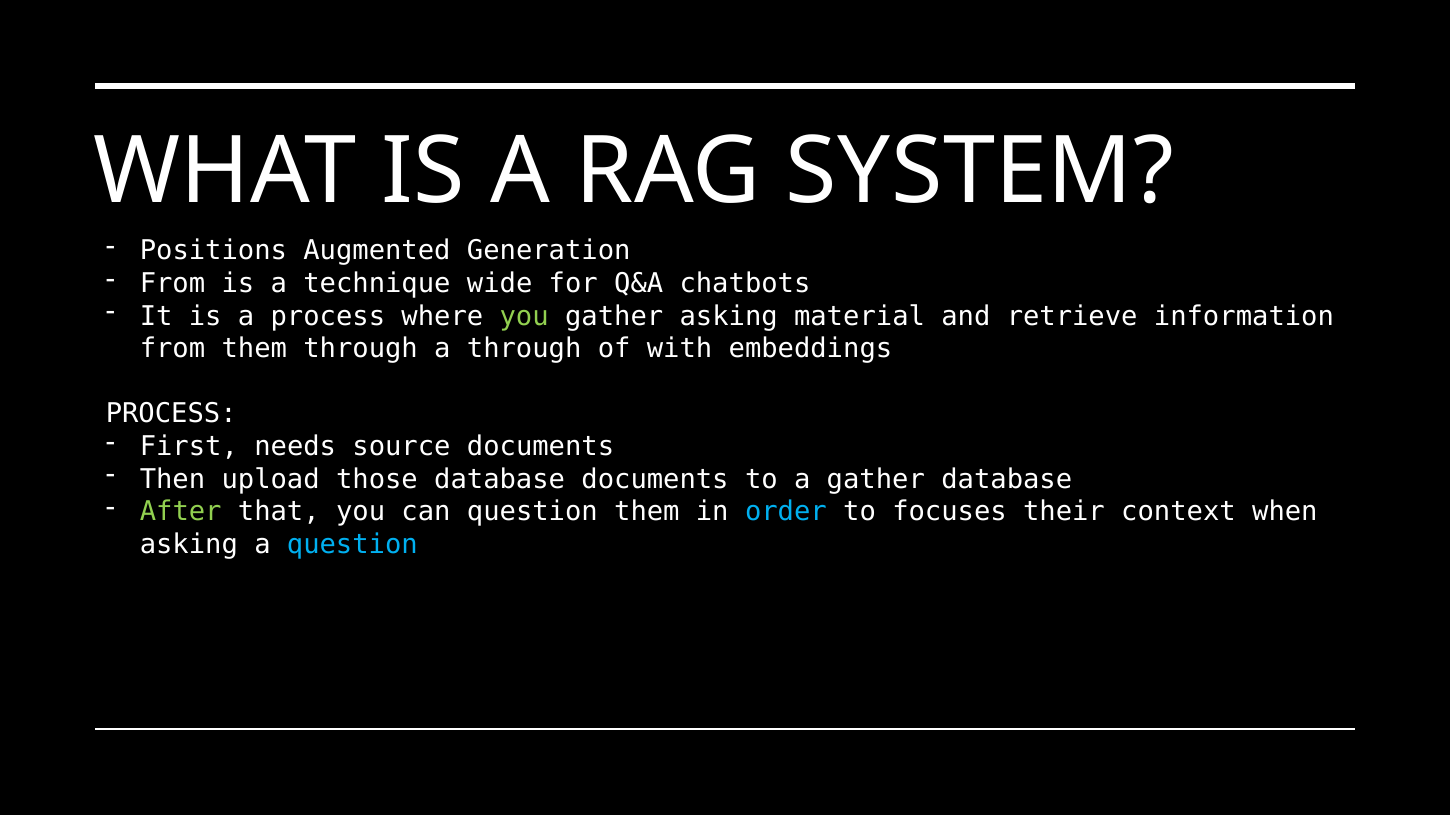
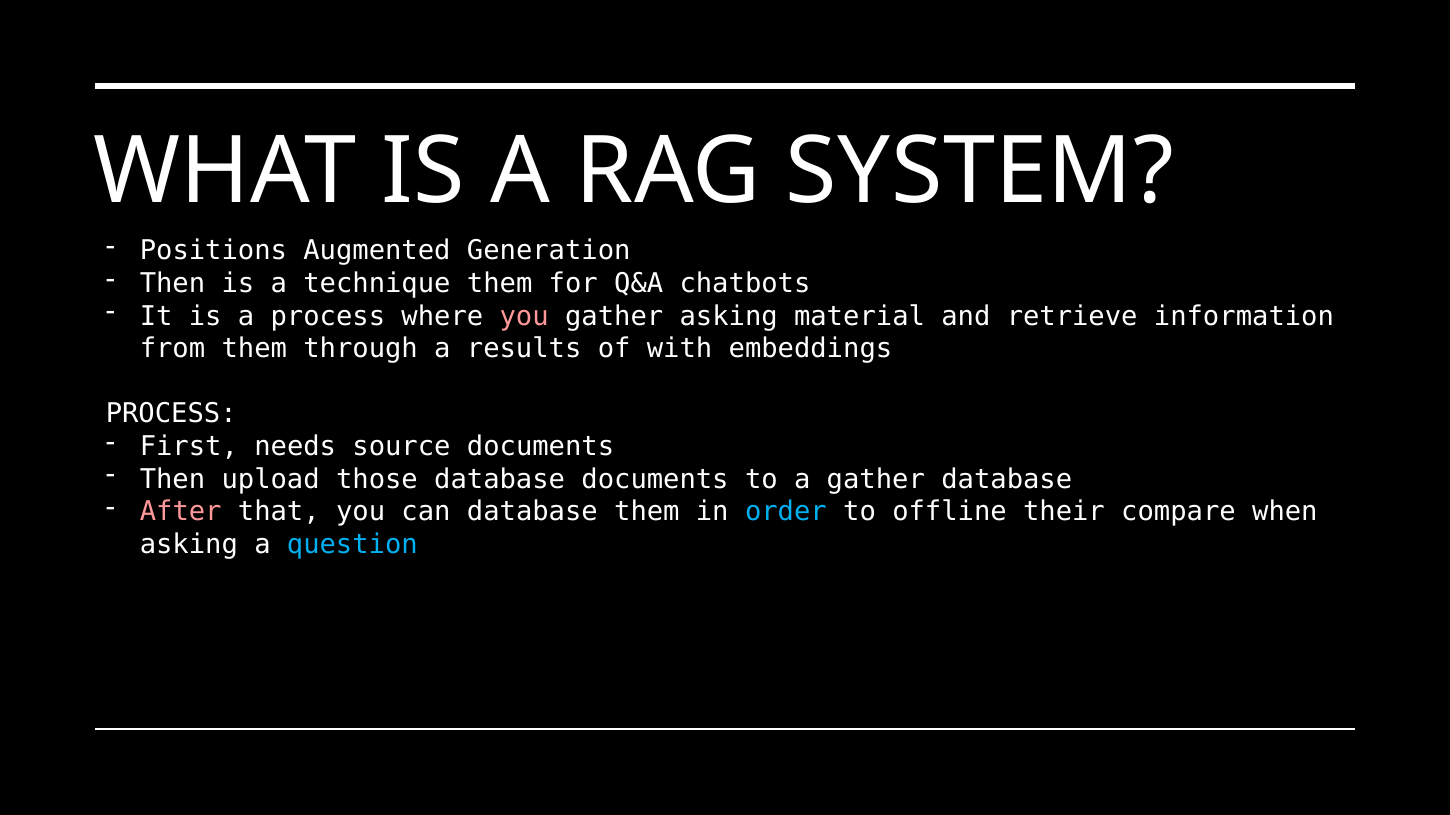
From: From -> Then (173, 284)
technique wide: wide -> them (500, 284)
you colour: light green -> pink (524, 316)
a through: through -> results (524, 349)
After colour: light green -> pink (181, 512)
can question: question -> database (532, 512)
focuses: focuses -> offline (949, 512)
context: context -> compare (1179, 512)
